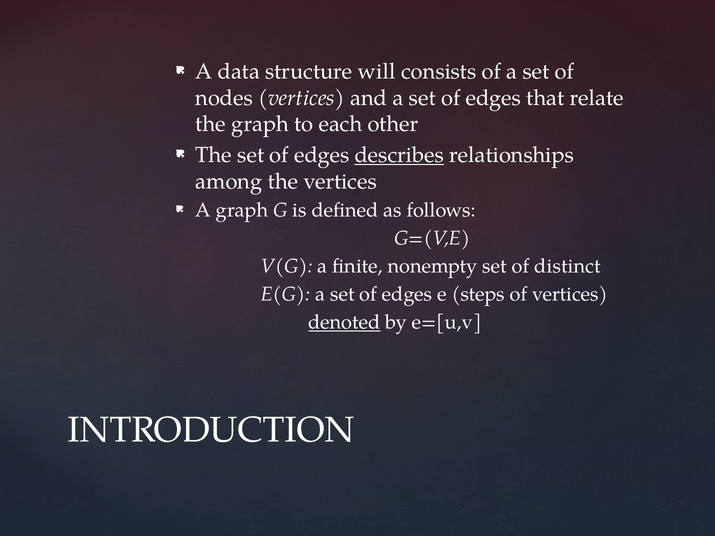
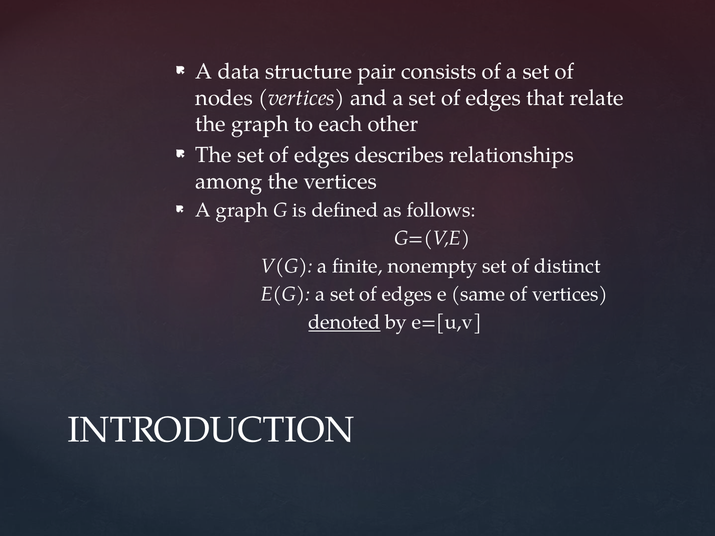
will: will -> pair (377, 72)
describes underline: present -> none (399, 155)
steps: steps -> same (478, 294)
